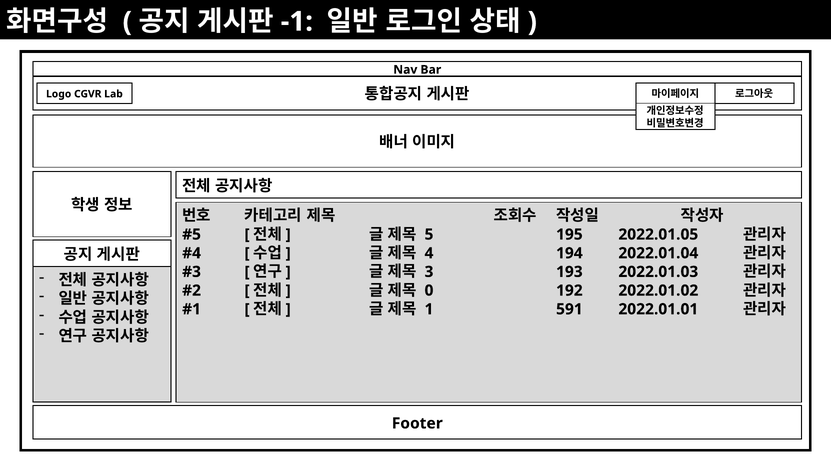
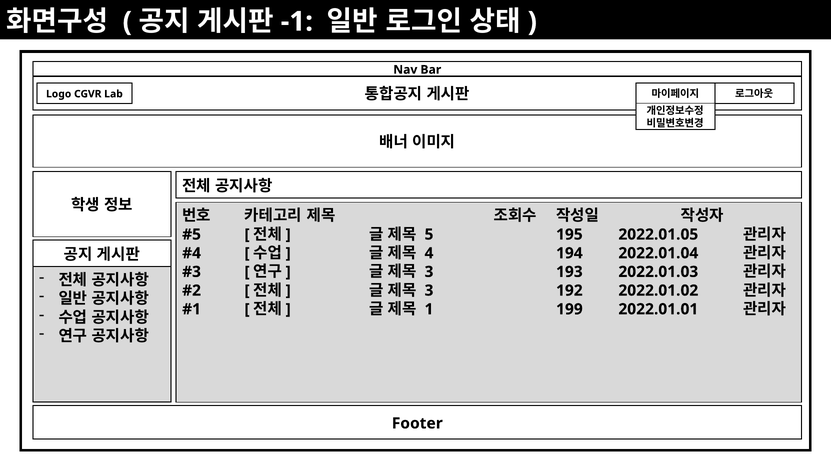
0: 0 -> 3 (429, 291)
591: 591 -> 199 (569, 309)
